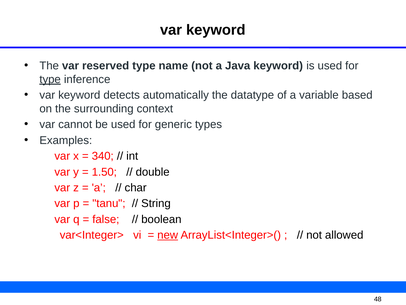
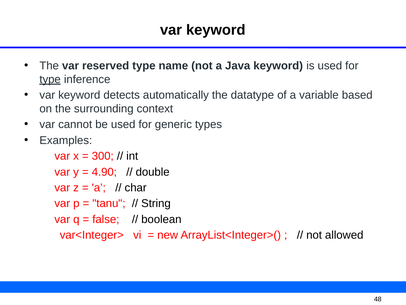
340: 340 -> 300 (103, 156)
1.50: 1.50 -> 4.90 (104, 172)
new underline: present -> none (168, 235)
